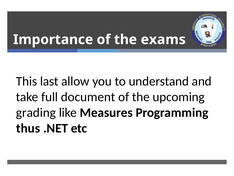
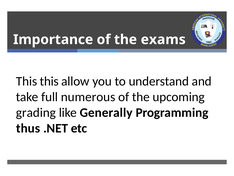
This last: last -> this (49, 81)
document: document -> numerous (88, 97)
Measures: Measures -> Generally (106, 112)
